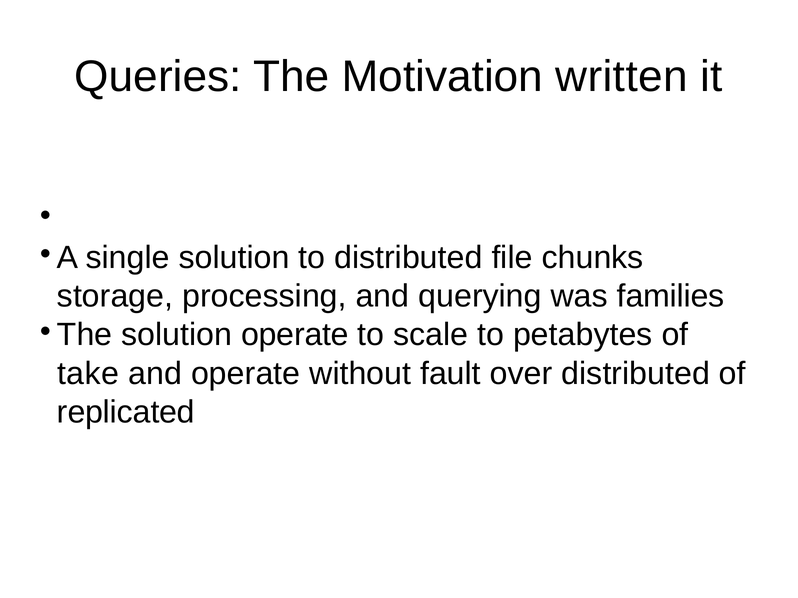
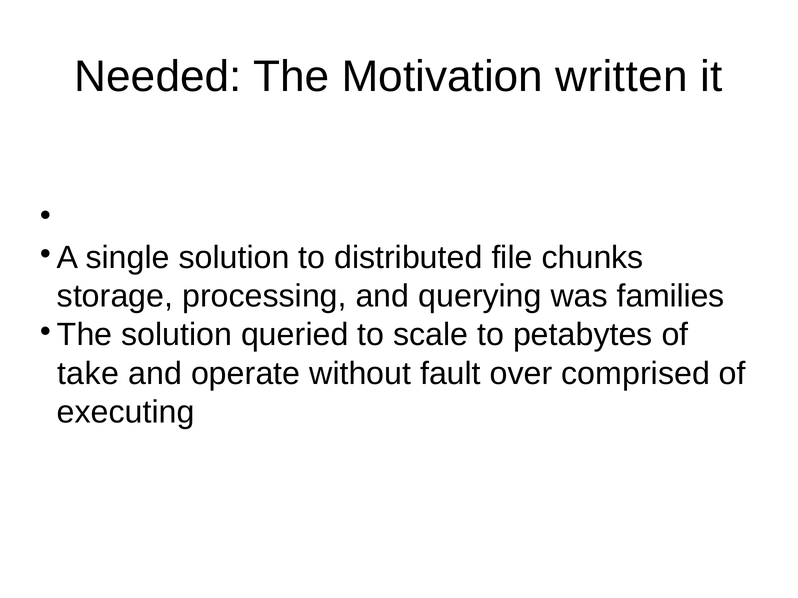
Queries: Queries -> Needed (158, 77)
solution operate: operate -> queried (295, 335)
over distributed: distributed -> comprised (636, 374)
replicated: replicated -> executing (126, 412)
